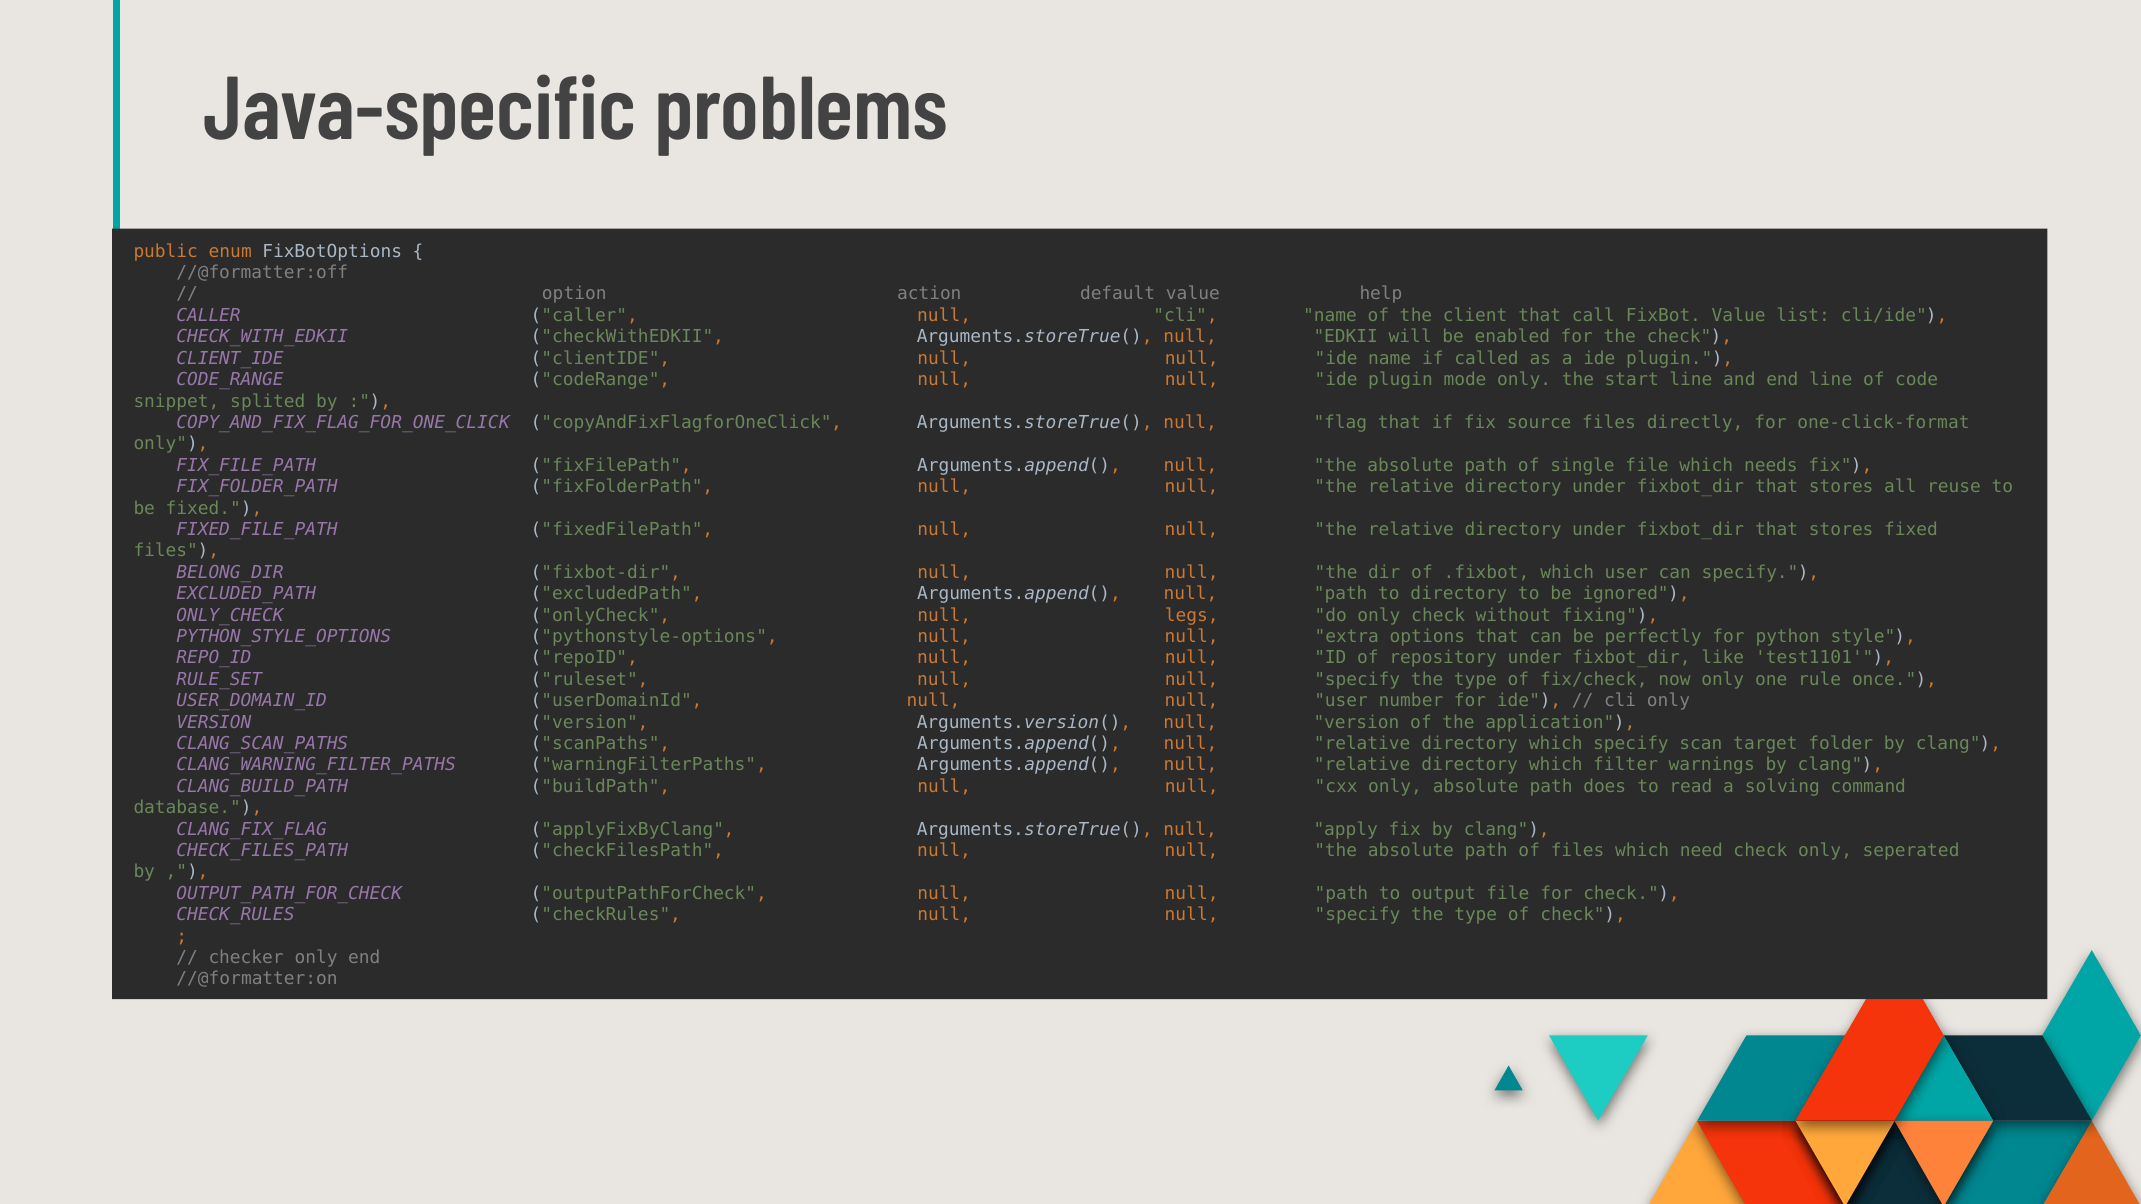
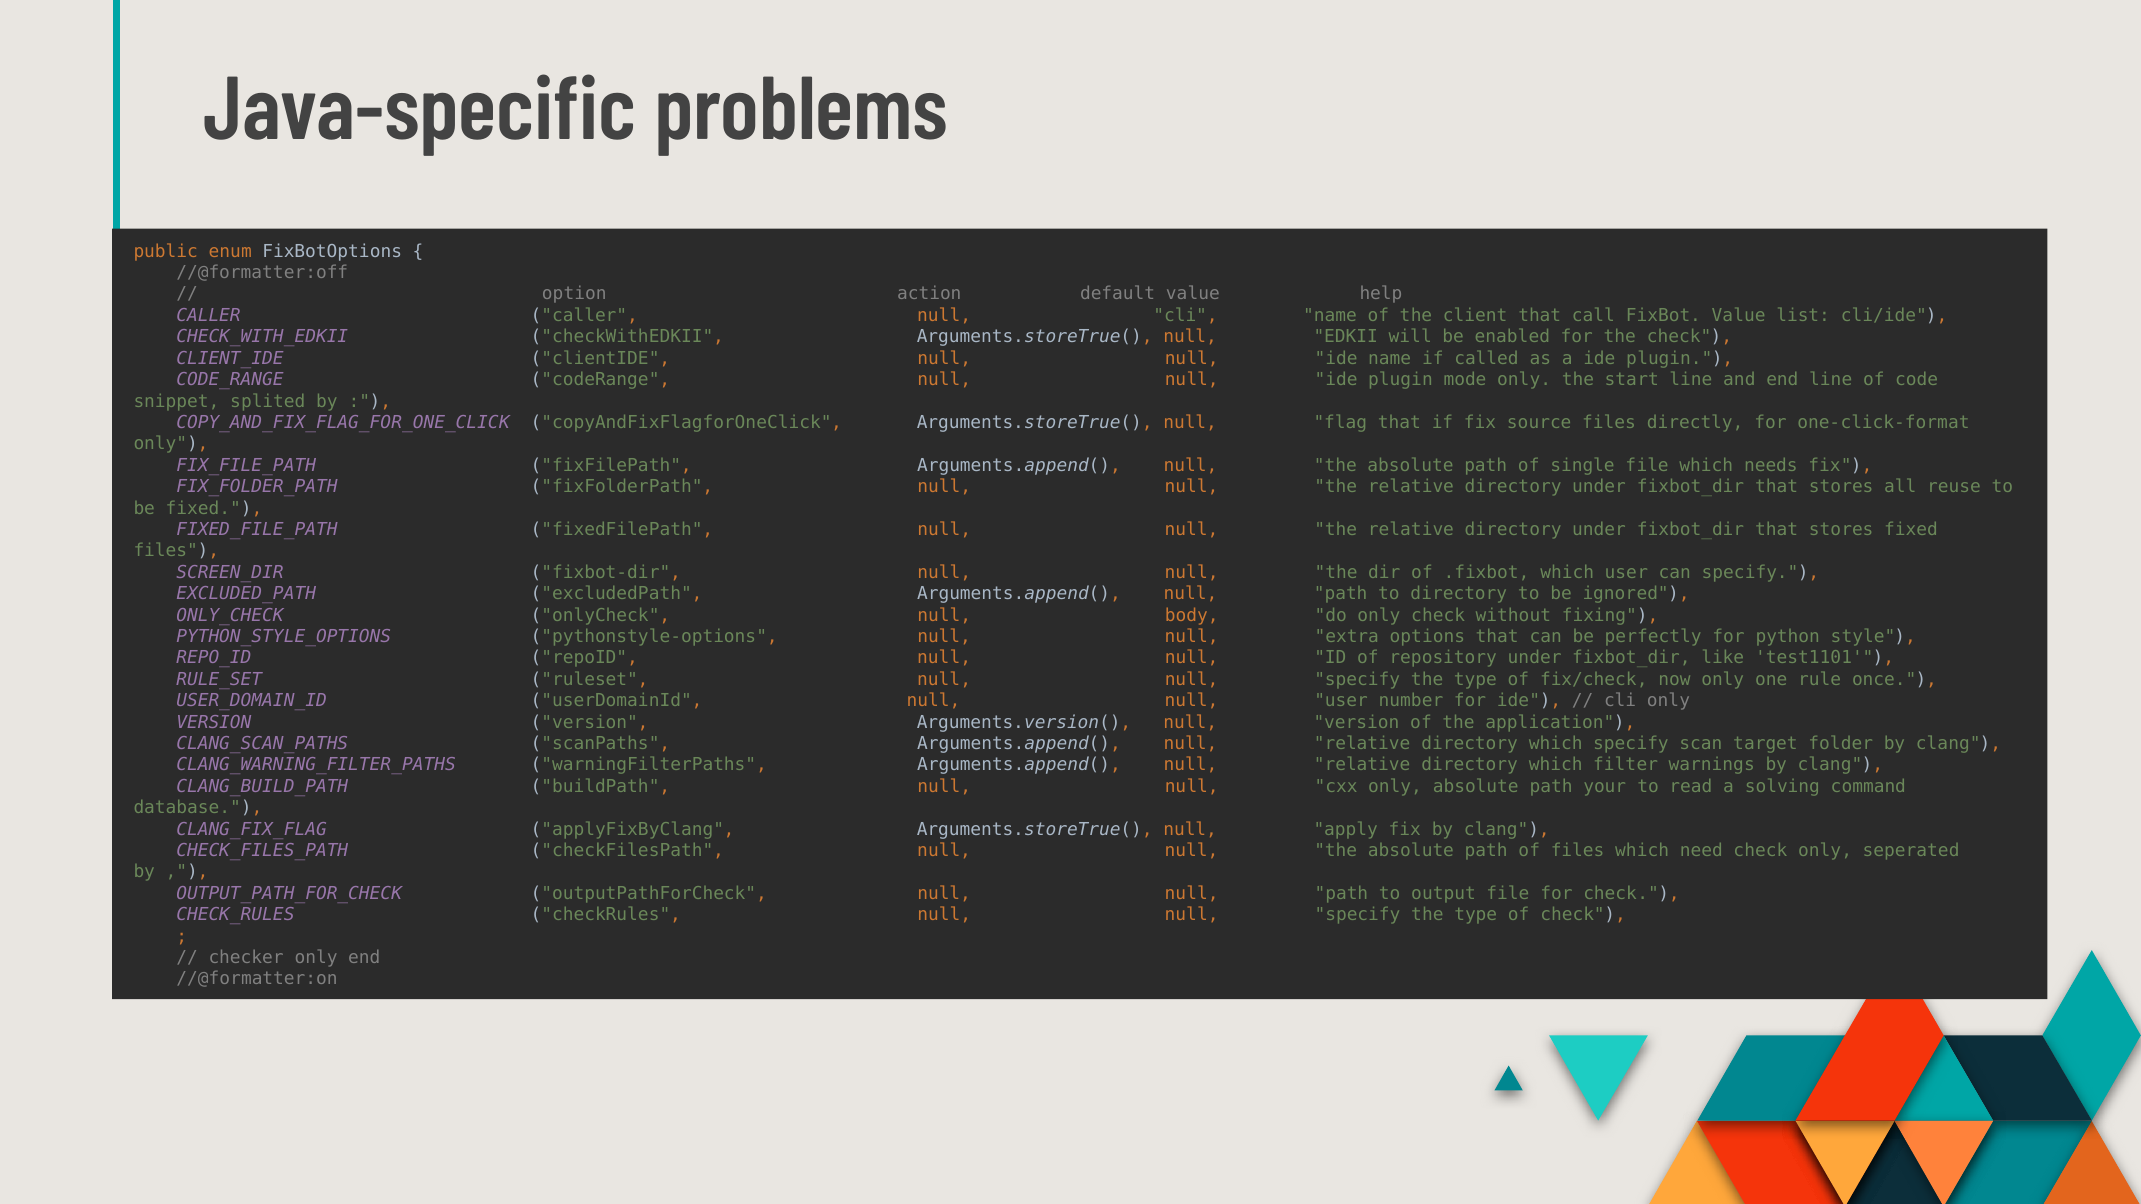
BELONG_DIR: BELONG_DIR -> SCREEN_DIR (230, 573)
legs: legs -> body (1192, 615)
does: does -> your (1605, 787)
